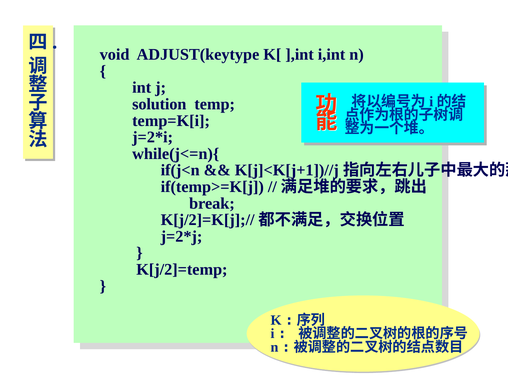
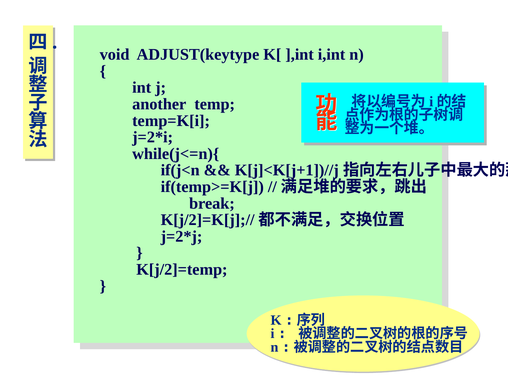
solution: solution -> another (159, 104)
